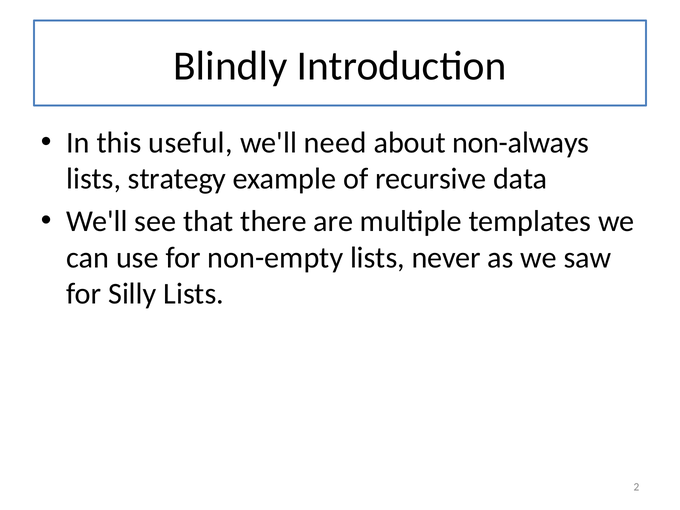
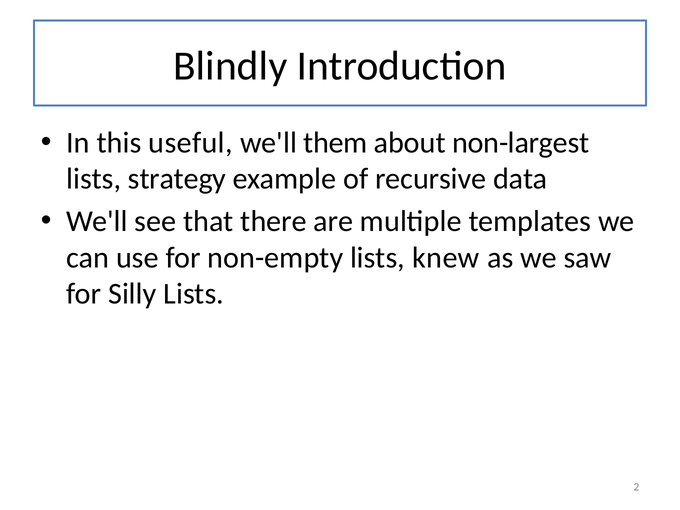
need: need -> them (335, 143)
non-always: non-always -> non-largest (521, 143)
never: never -> knew (446, 258)
